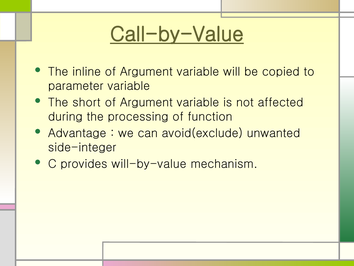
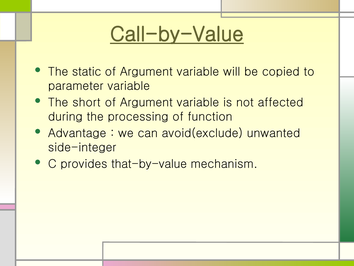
inline: inline -> static (87, 72)
will-by-value: will-by-value -> that-by-value (149, 164)
